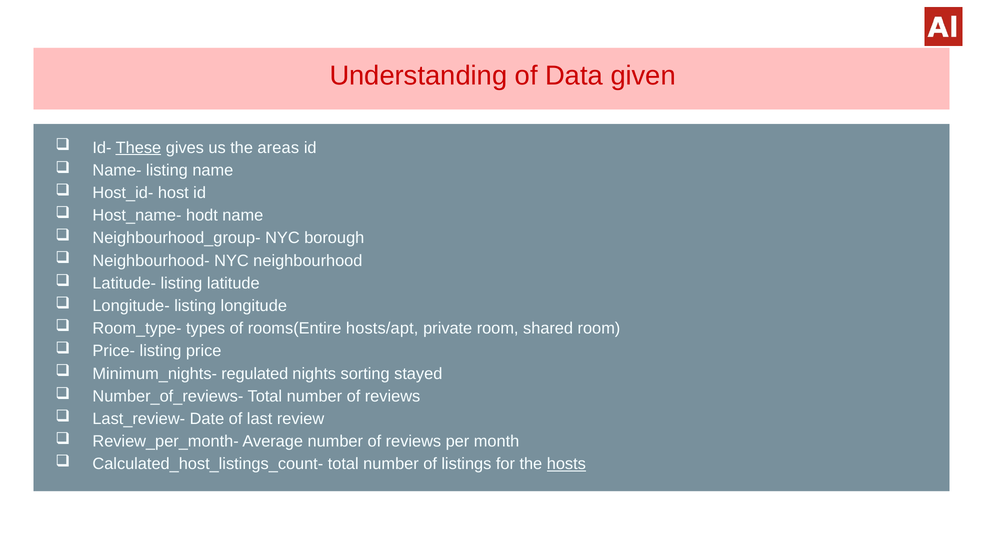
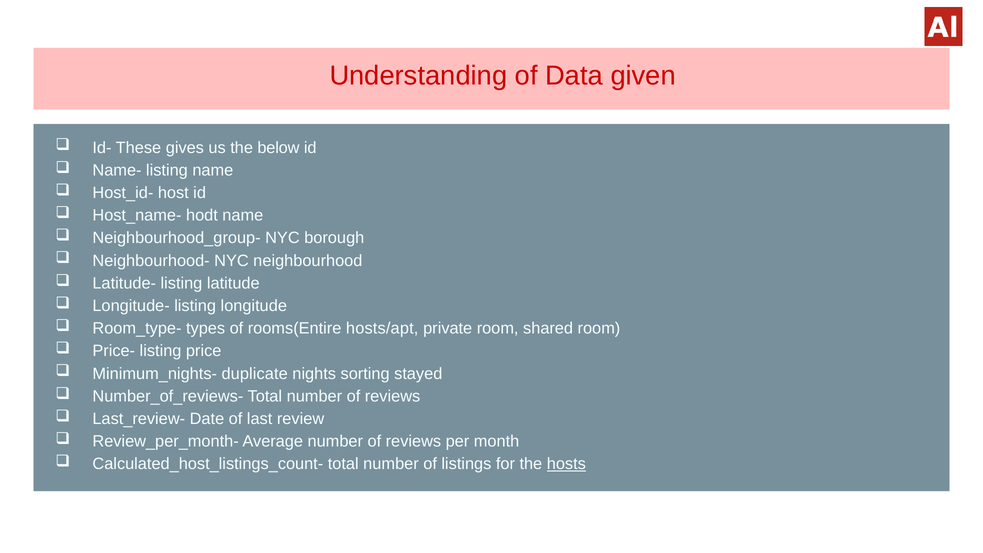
These underline: present -> none (138, 148)
areas: areas -> below (278, 148)
regulated: regulated -> duplicate (255, 374)
